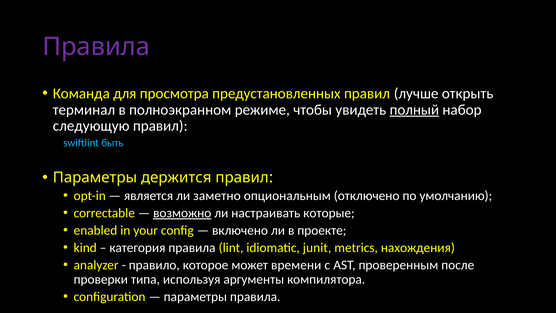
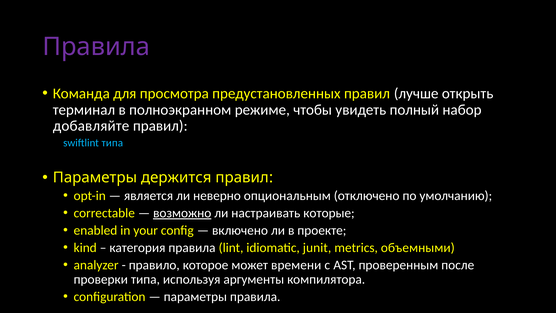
полный underline: present -> none (414, 110)
следующую: следующую -> добавляйте (91, 126)
swiftlint быть: быть -> типа (112, 143)
заметно: заметно -> неверно (217, 196)
нахождения: нахождения -> объемными (418, 247)
